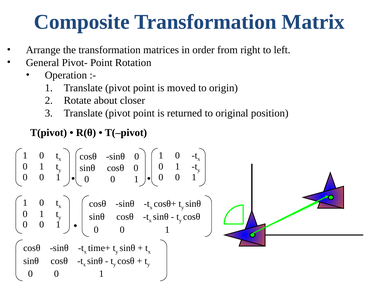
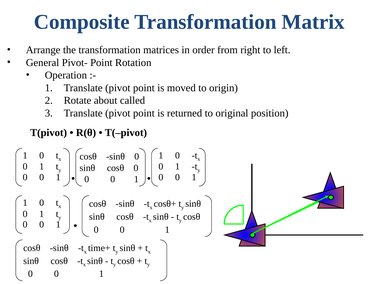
closer: closer -> called (133, 101)
